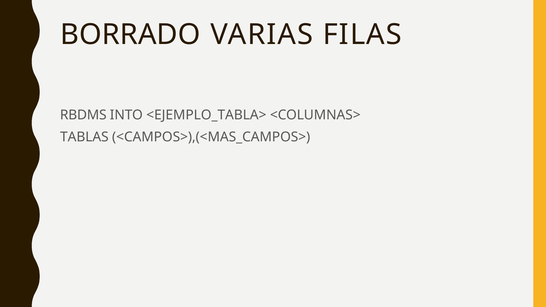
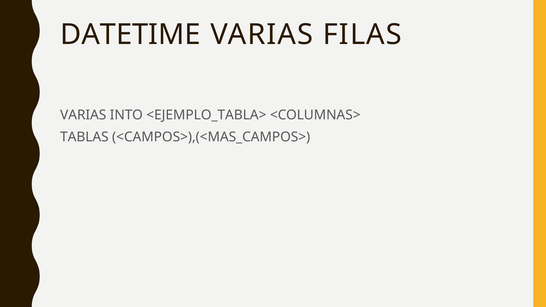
BORRADO: BORRADO -> DATETIME (130, 35)
RBDMS: RBDMS -> VARIAS (83, 115)
